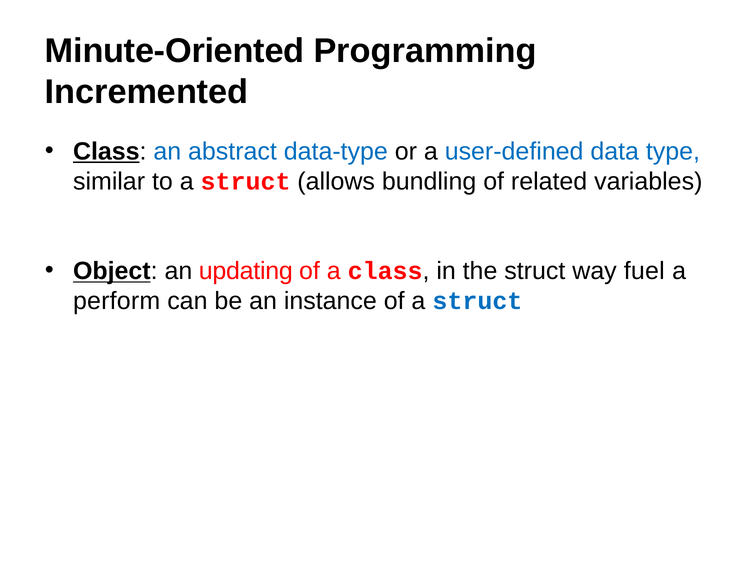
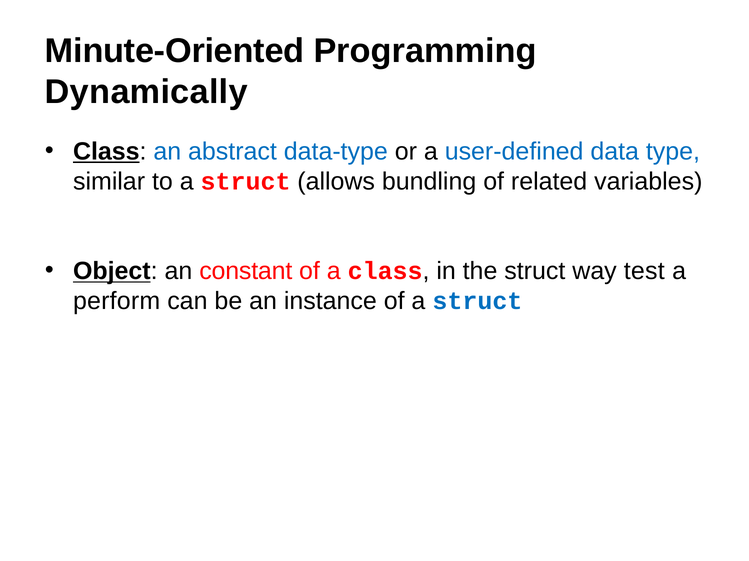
Incremented: Incremented -> Dynamically (146, 92)
updating: updating -> constant (246, 271)
fuel: fuel -> test (644, 271)
